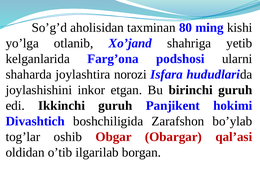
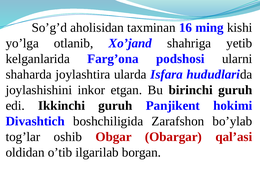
80: 80 -> 16 (186, 28)
norozi: norozi -> ularda (130, 74)
